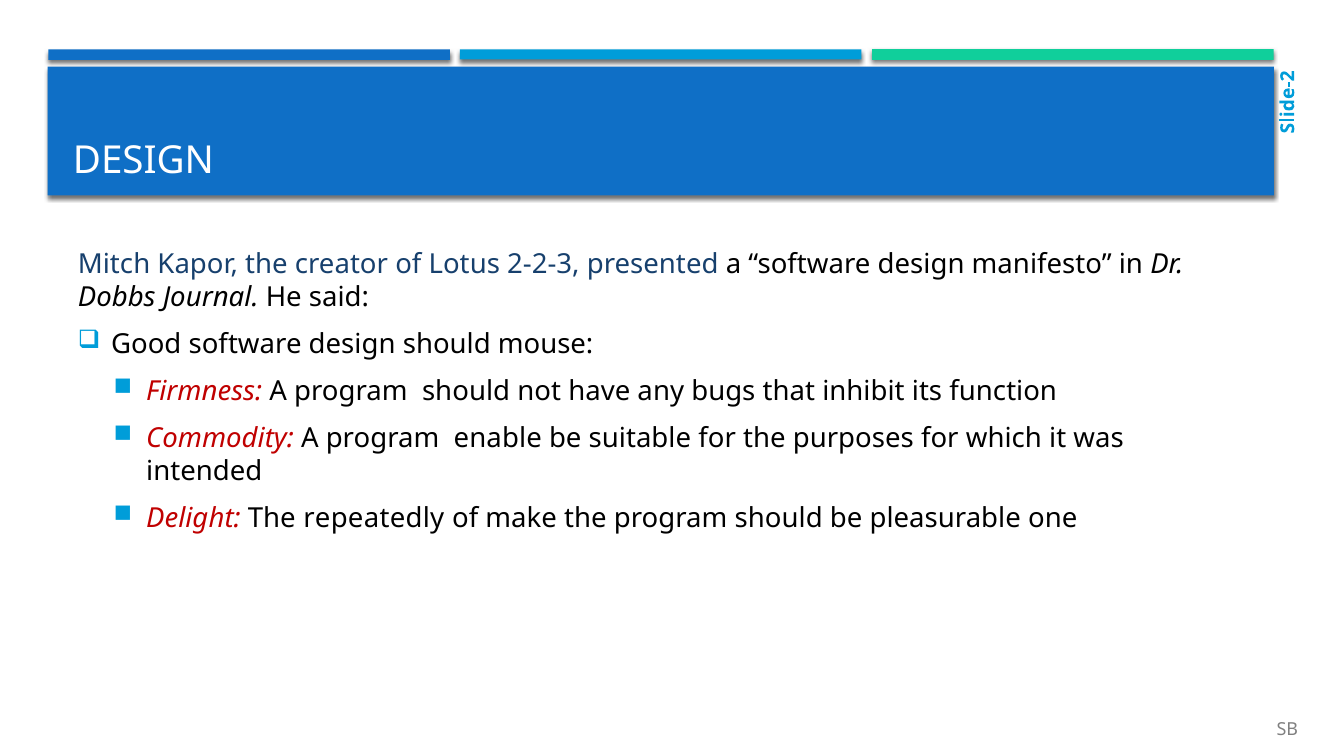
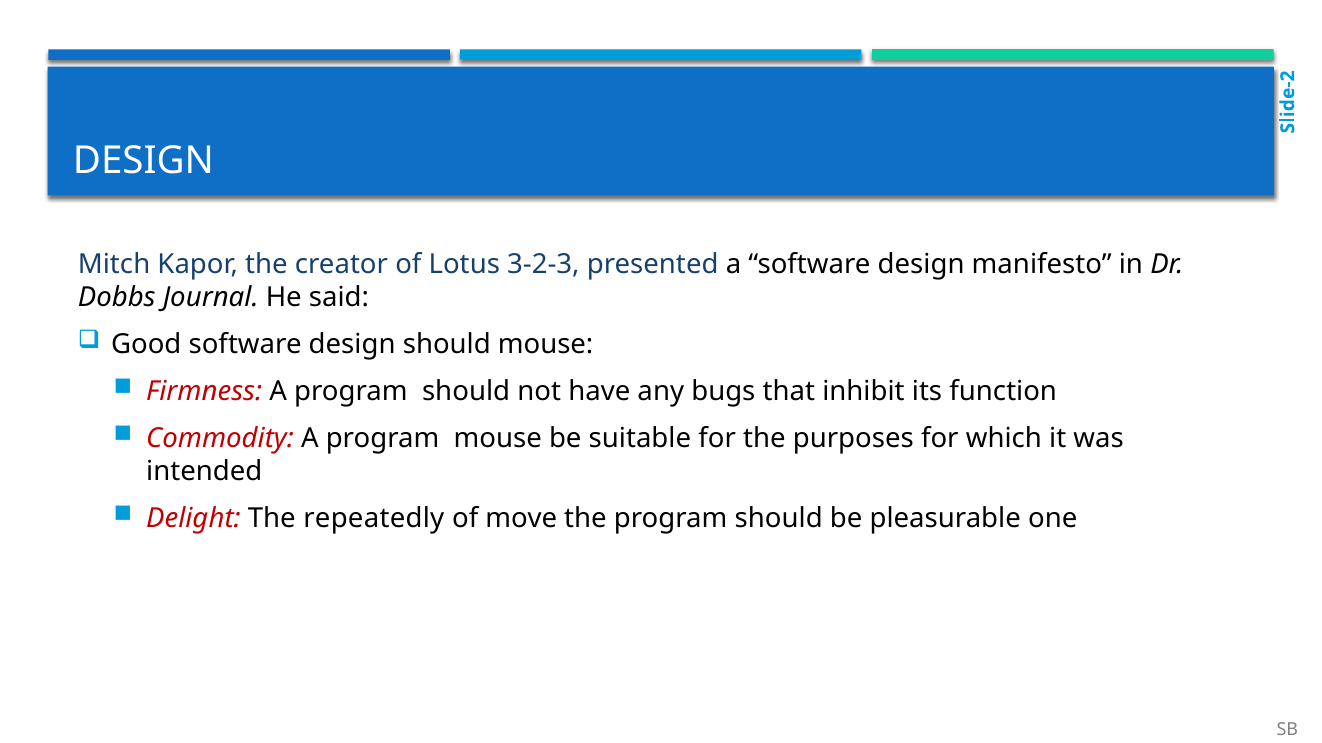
2-2-3: 2-2-3 -> 3-2-3 (543, 265)
program enable: enable -> mouse (498, 439)
make: make -> move (521, 519)
